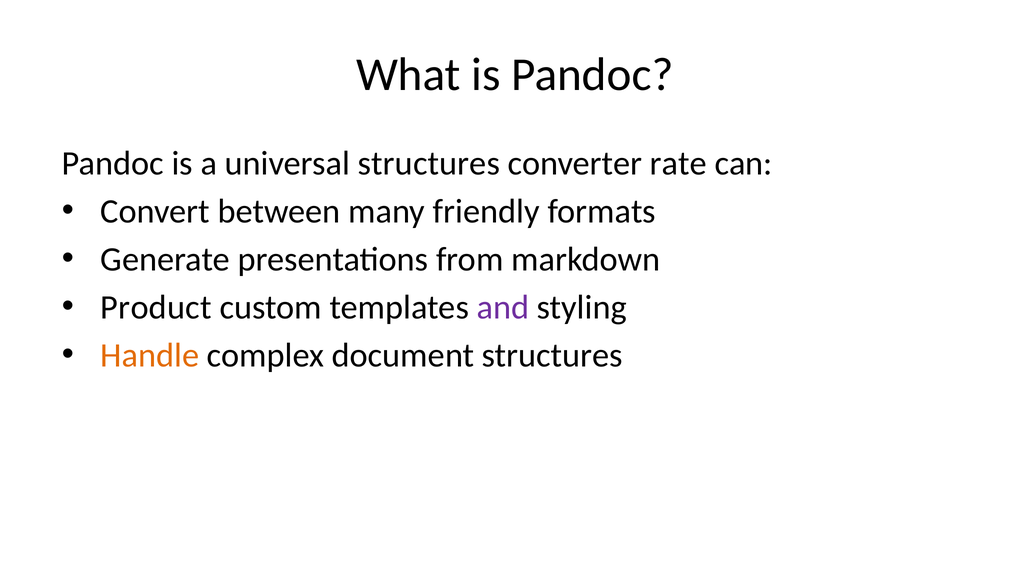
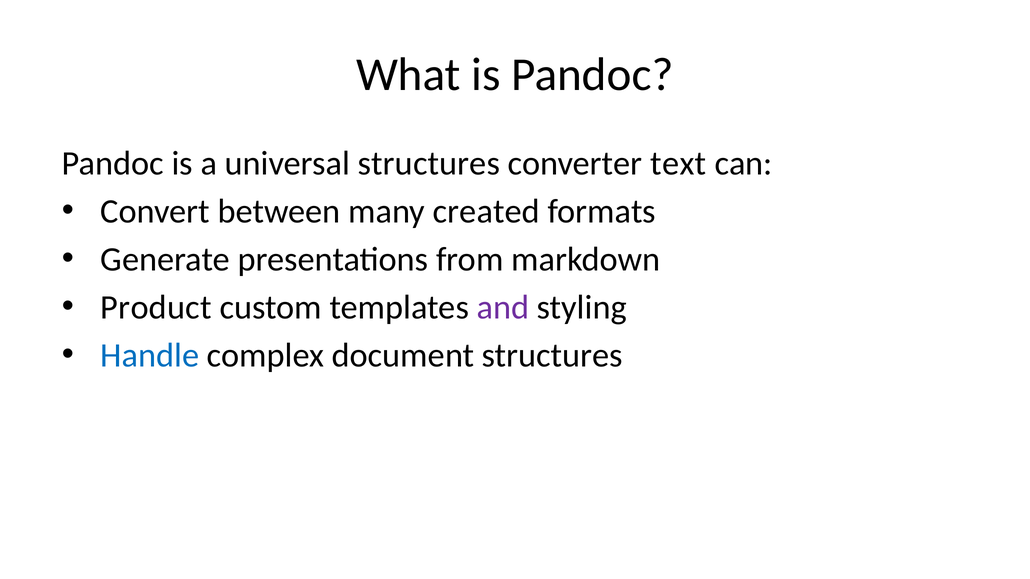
rate: rate -> text (678, 163)
friendly: friendly -> created (486, 211)
Handle colour: orange -> blue (150, 356)
